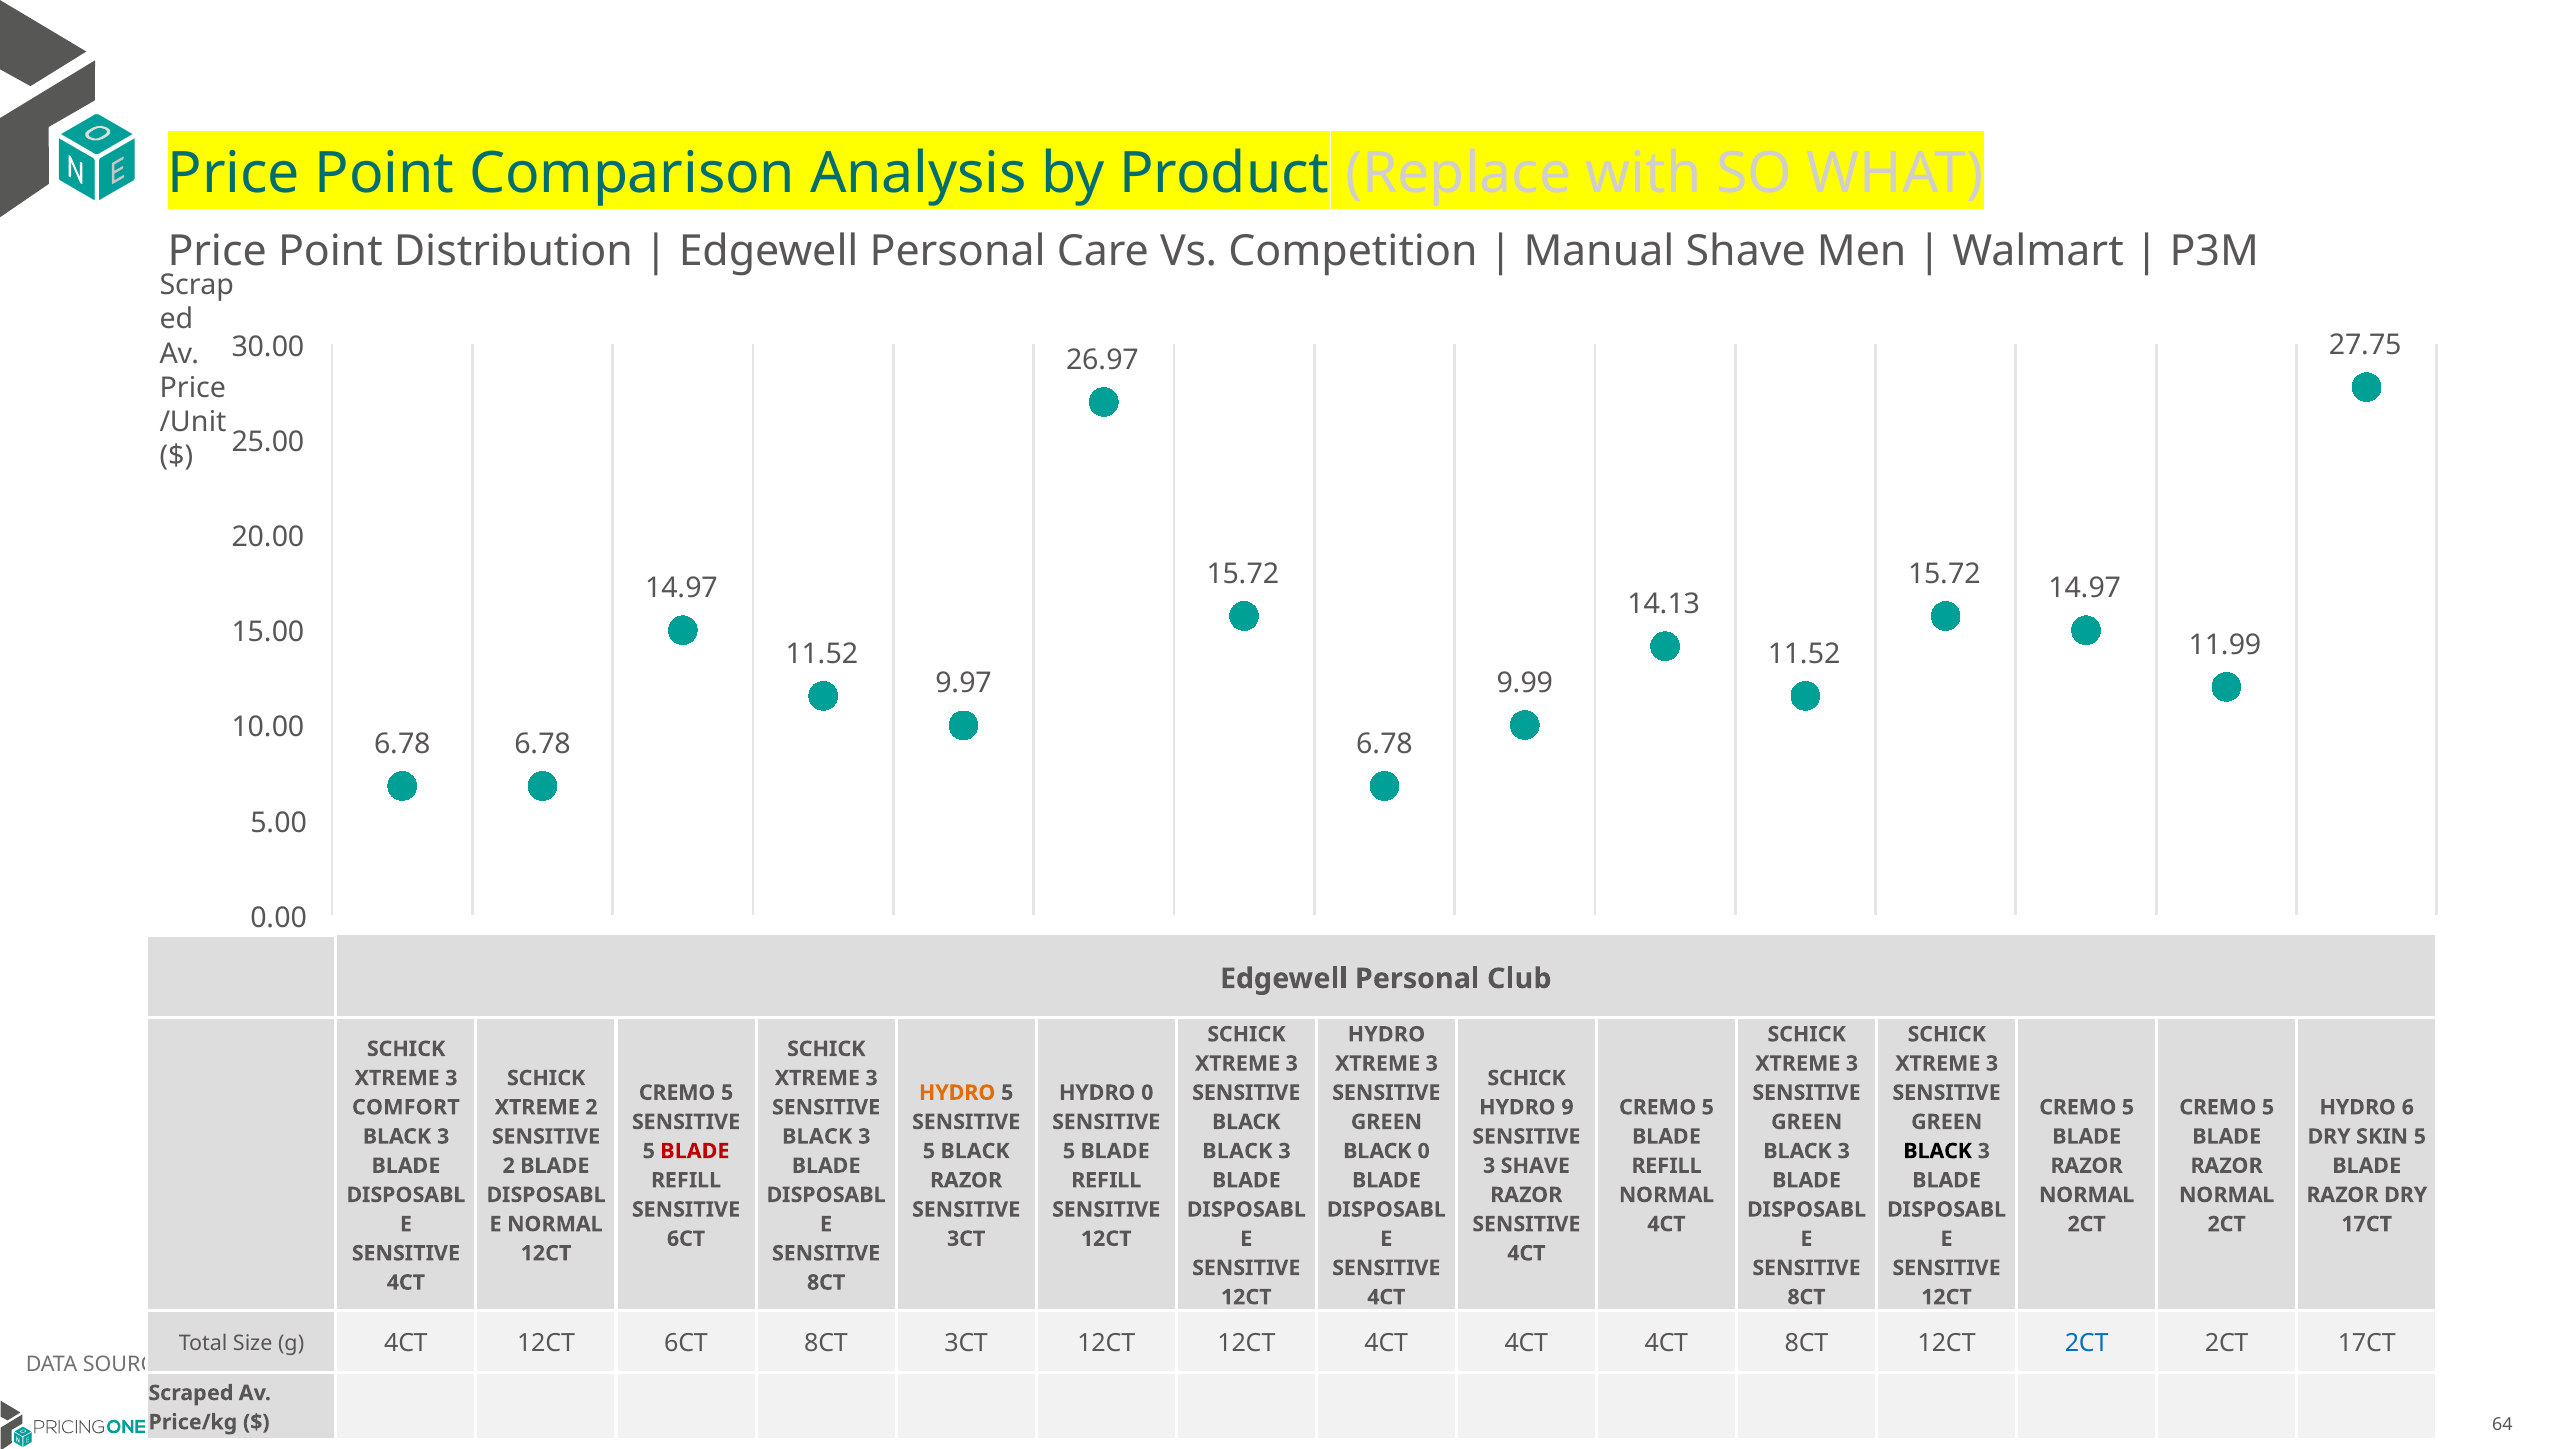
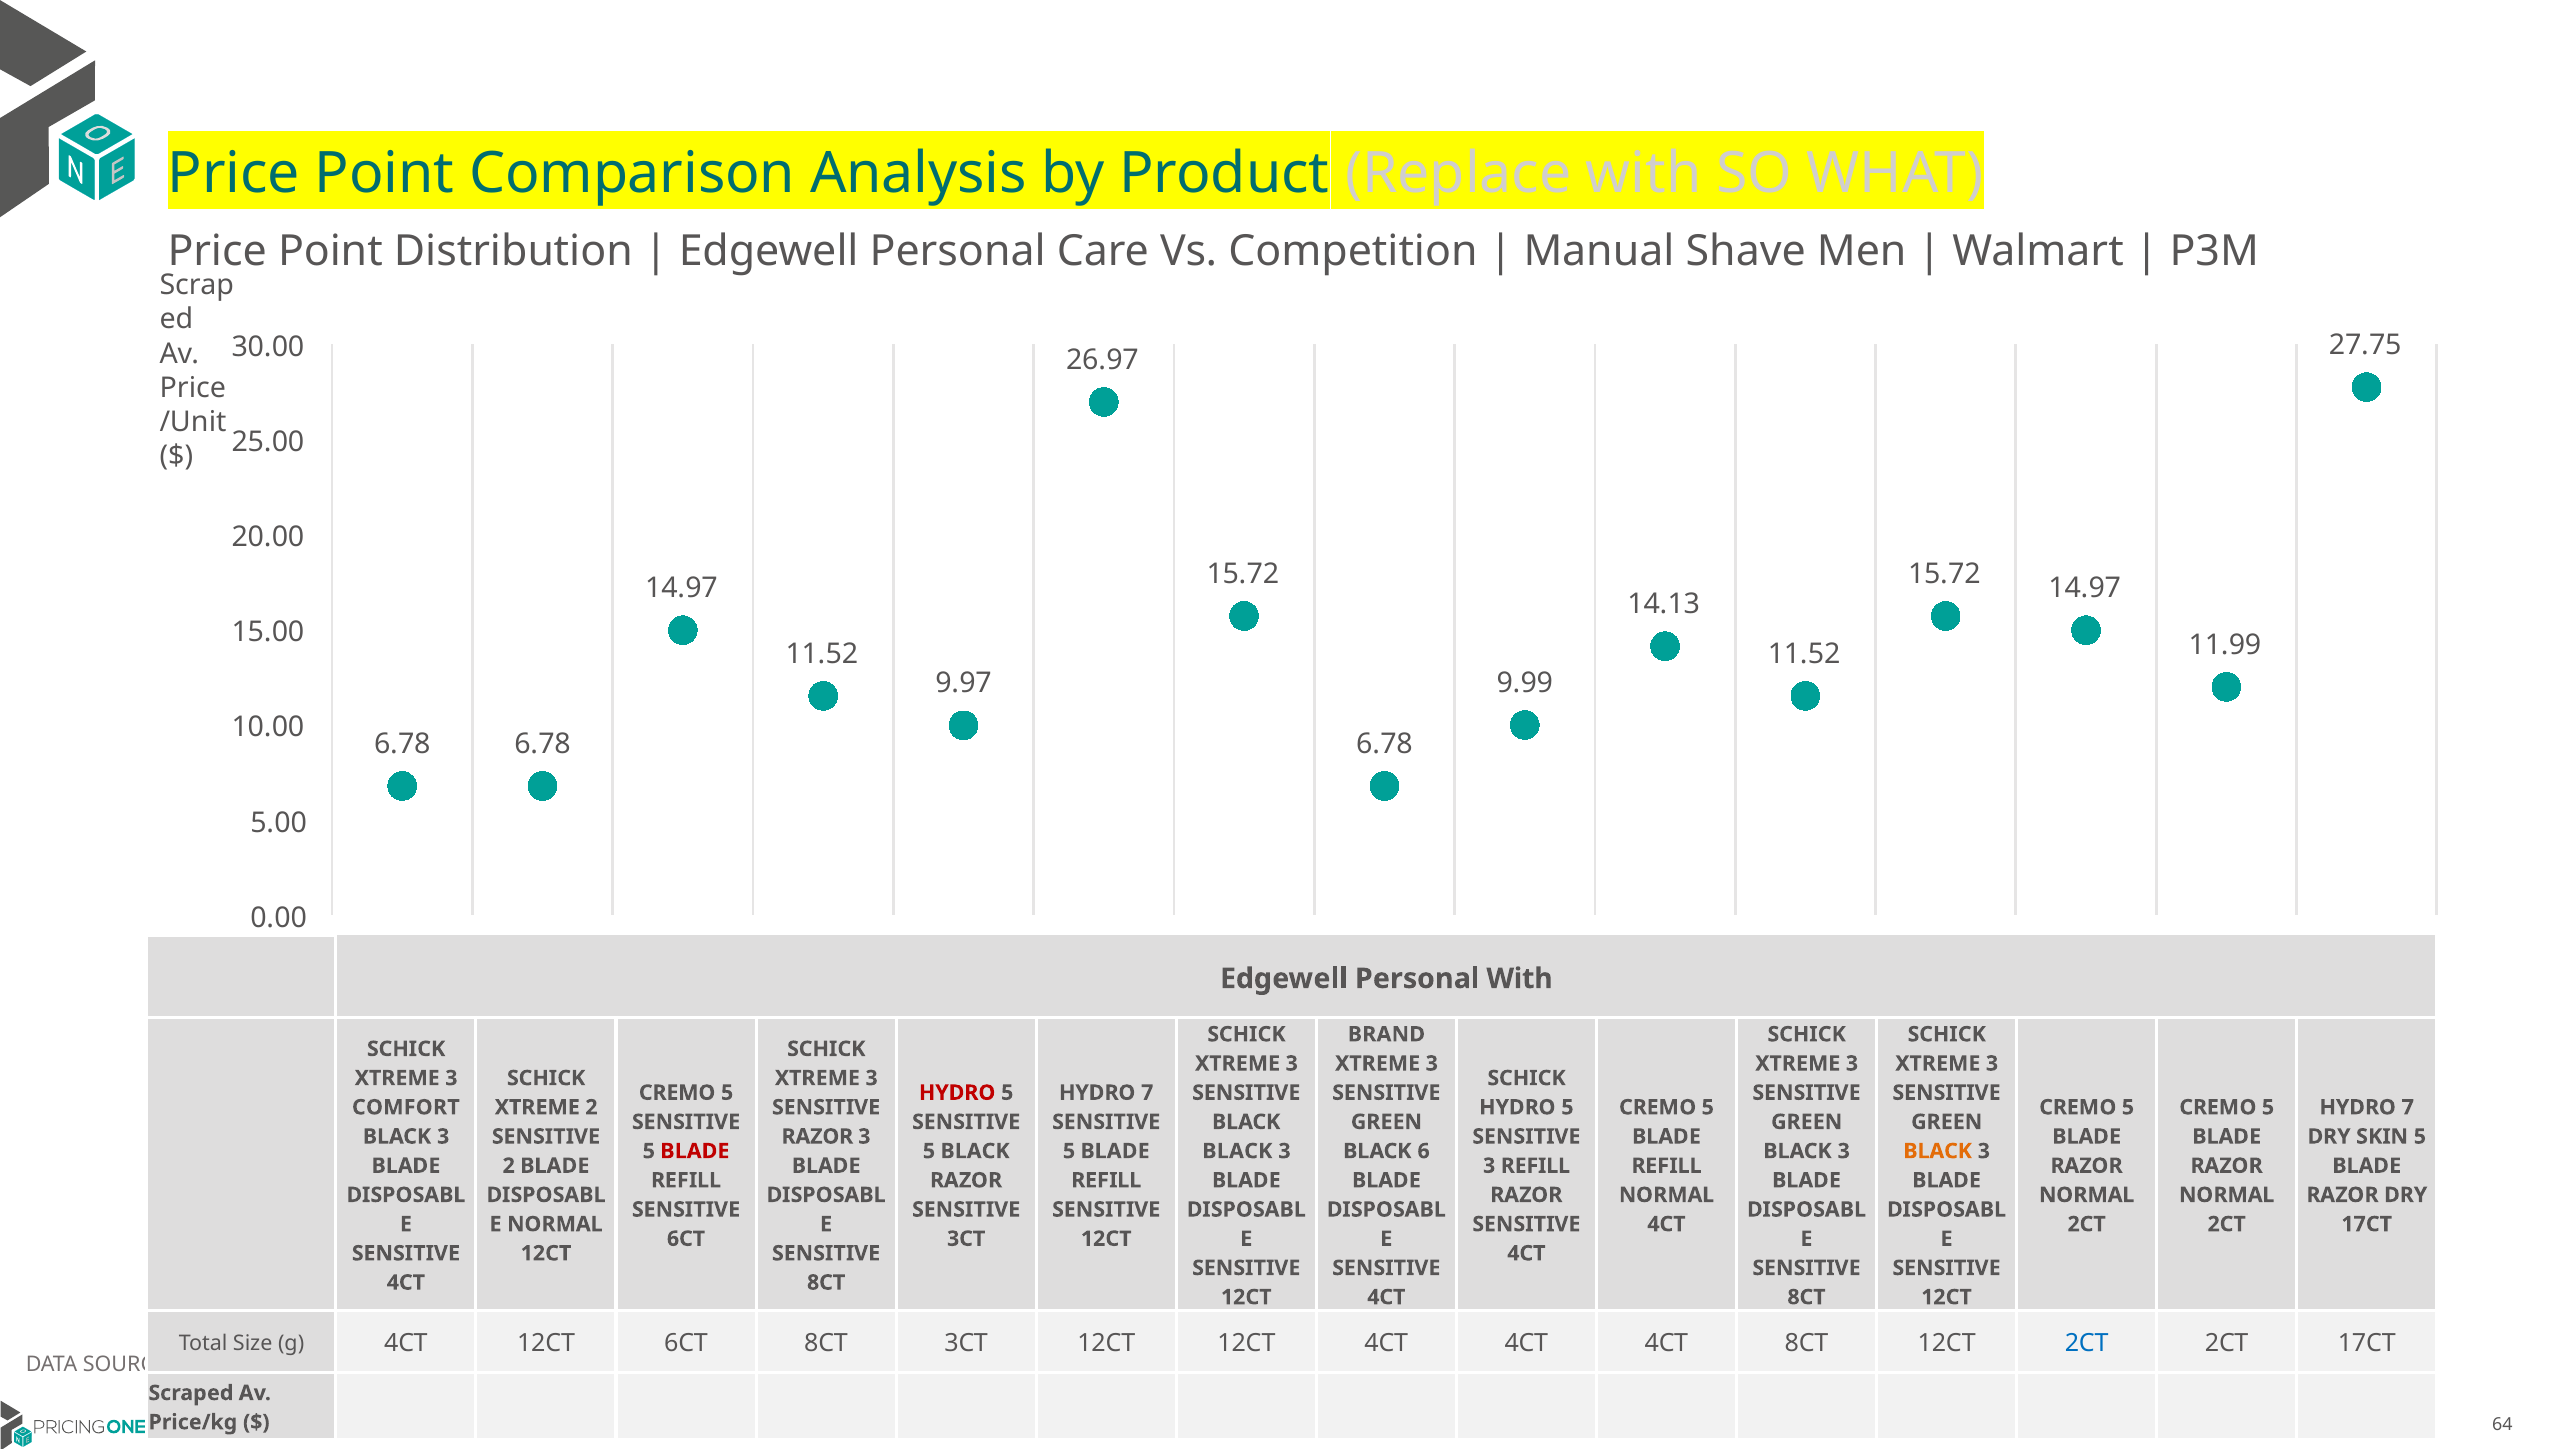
Personal Club: Club -> With (1520, 979)
HYDRO: HYDRO -> BRAND (1386, 1034)
HYDRO colour: orange -> red (957, 1093)
0: 0 -> 7 (1147, 1093)
9: 9 -> 5 (1567, 1107)
6: 6 -> 7 (2408, 1107)
BLACK: BLACK -> RAZOR (817, 1137)
BLACK 0: 0 -> 6 (1424, 1151)
BLACK colour: black -> orange (1938, 1151)
3 SHAVE: SHAVE -> REFILL (1535, 1166)
